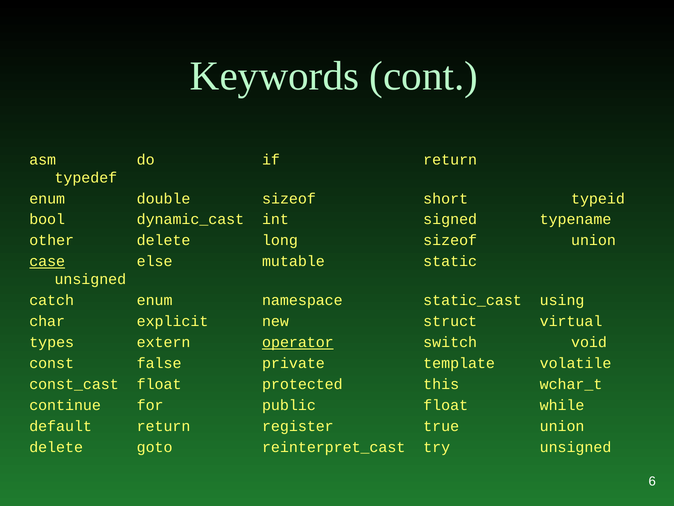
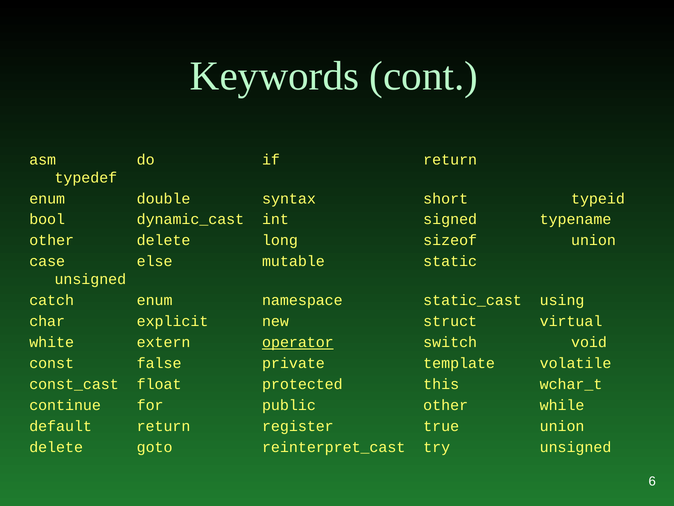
double sizeof: sizeof -> syntax (289, 198)
case underline: present -> none (47, 261)
types: types -> white (52, 342)
public float: float -> other (446, 405)
